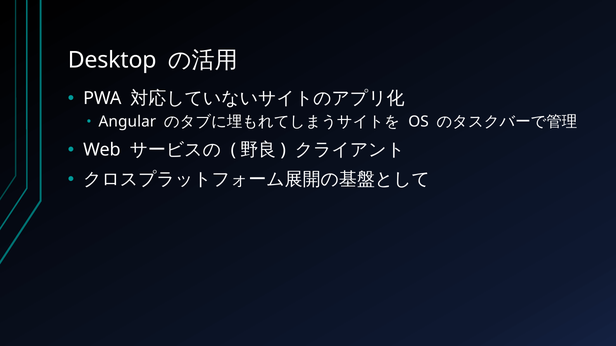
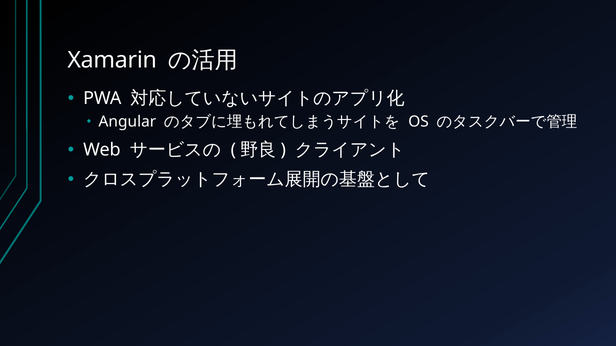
Desktop: Desktop -> Xamarin (112, 60)
